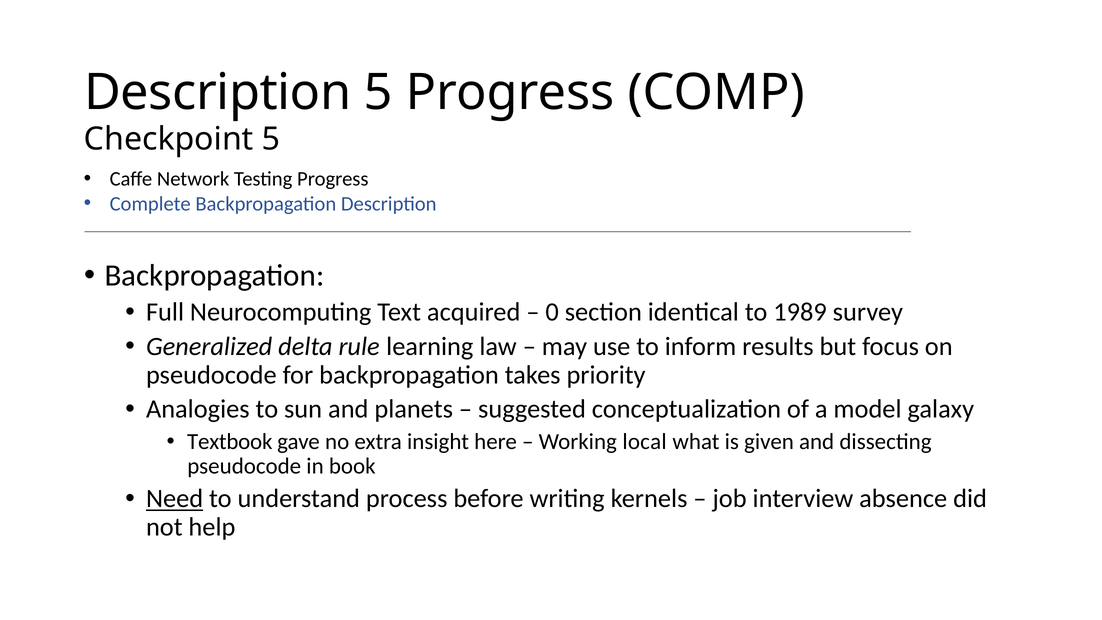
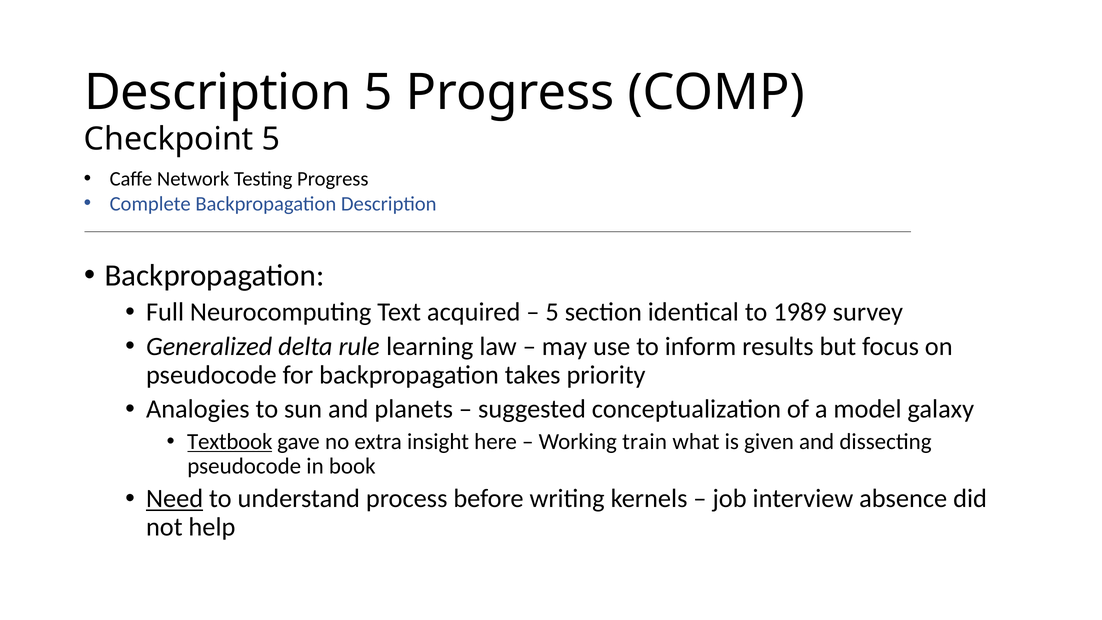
0: 0 -> 5 (552, 312)
Textbook underline: none -> present (230, 442)
local: local -> train (645, 442)
